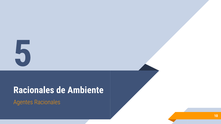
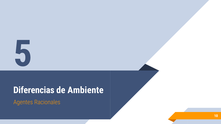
Racionales: Racionales -> Diferencias (34, 90)
